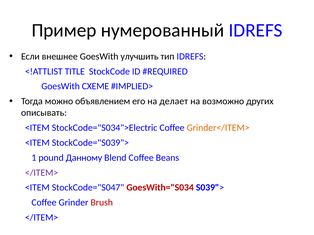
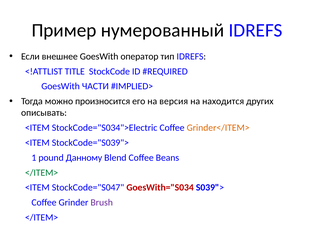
улучшить: улучшить -> оператор (139, 57)
СХЕМЕ: СХЕМЕ -> ЧАСТИ (95, 86)
объявлением: объявлением -> произносится (103, 101)
делает: делает -> версия (174, 101)
возможно: возможно -> находится (223, 101)
</ITEM> colour: purple -> green (42, 173)
Brush colour: red -> purple (102, 203)
